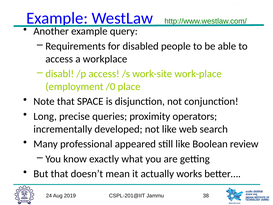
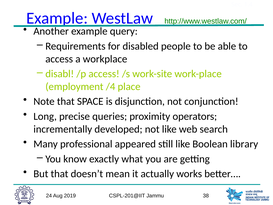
/0: /0 -> /4 (111, 86)
review: review -> library (244, 144)
